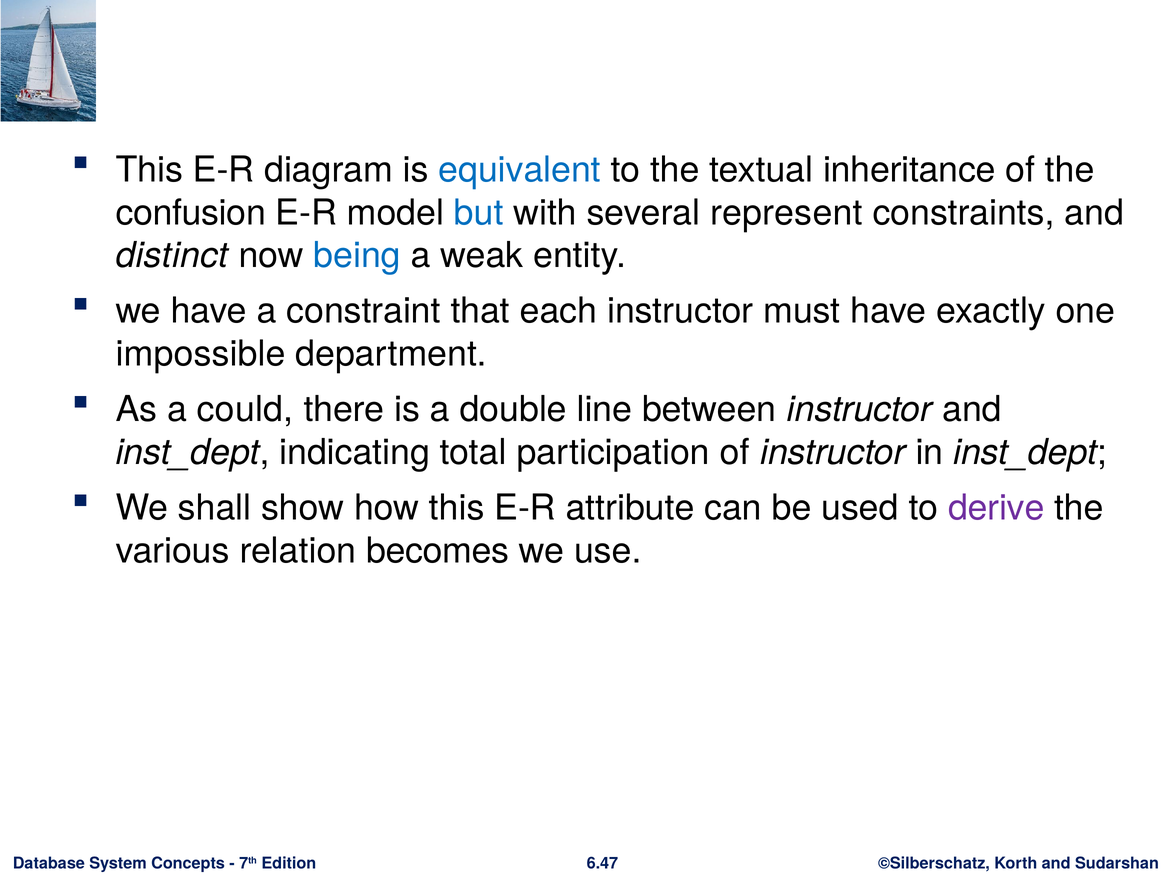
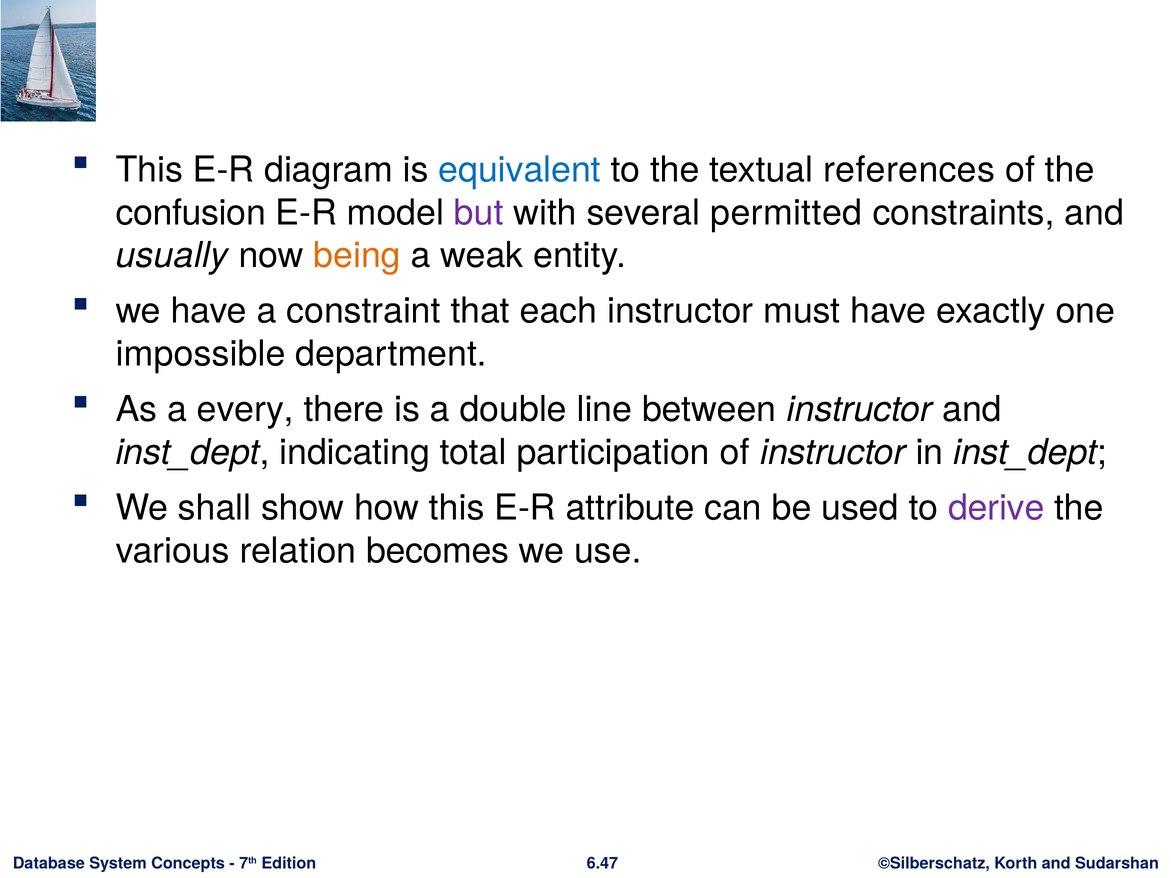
inheritance: inheritance -> references (909, 170)
but colour: blue -> purple (479, 213)
represent: represent -> permitted (786, 213)
distinct: distinct -> usually (172, 256)
being colour: blue -> orange (357, 256)
could: could -> every (245, 410)
